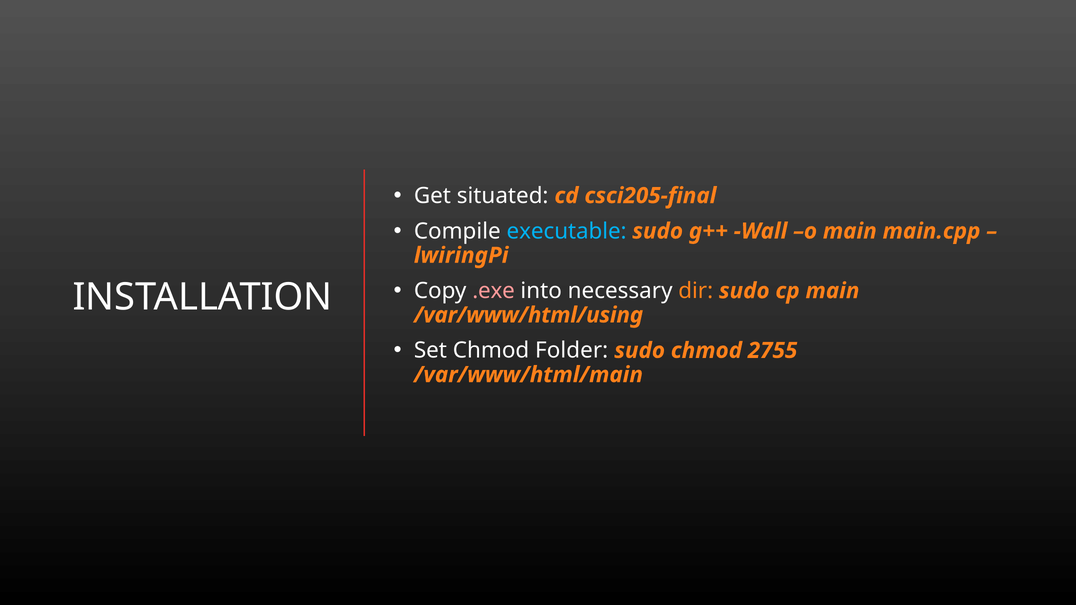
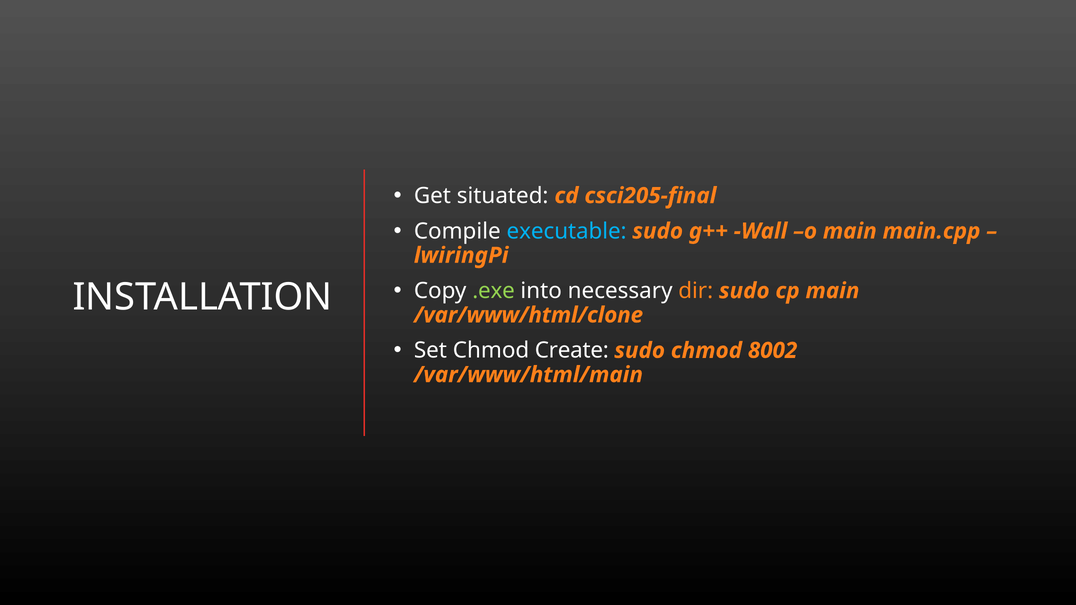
.exe colour: pink -> light green (494, 291)
/var/www/html/using: /var/www/html/using -> /var/www/html/clone (529, 315)
Folder: Folder -> Create (572, 351)
2755: 2755 -> 8002 (773, 351)
